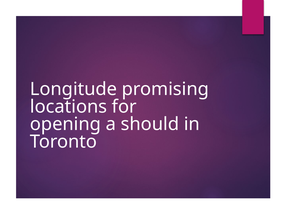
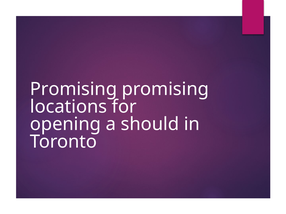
Longitude: Longitude -> Promising (74, 89)
